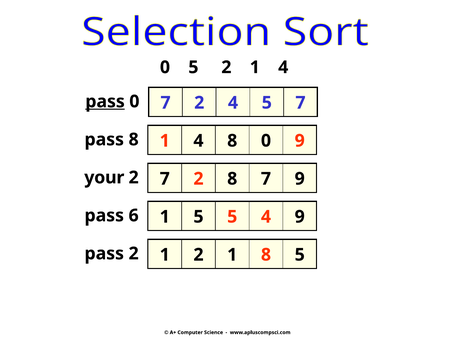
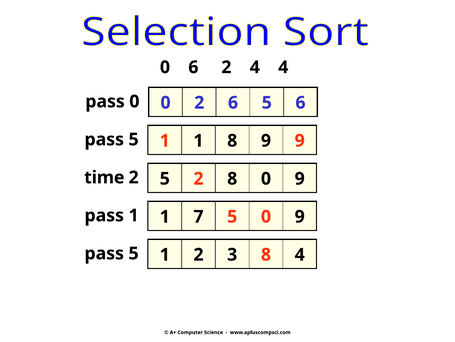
0 5: 5 -> 6 (193, 67)
1: 1 -> 4 (255, 67)
pass underline: present -> none (105, 101)
0 7: 7 -> 0 (166, 103)
2 4: 4 -> 6 (233, 103)
5 7: 7 -> 6 (300, 103)
8: 8 -> 5 (134, 139)
4: 4 -> 1 (198, 140)
8 0: 0 -> 9 (266, 140)
your: your -> time (104, 177)
2 7: 7 -> 5 (165, 178)
8 7: 7 -> 0 (266, 178)
pass 6: 6 -> 1 (134, 215)
1 5: 5 -> 7 (198, 216)
5 4: 4 -> 0 (266, 216)
2: 2 -> 5 (134, 253)
1 2 1: 1 -> 3 (232, 254)
8 5: 5 -> 4 (300, 254)
